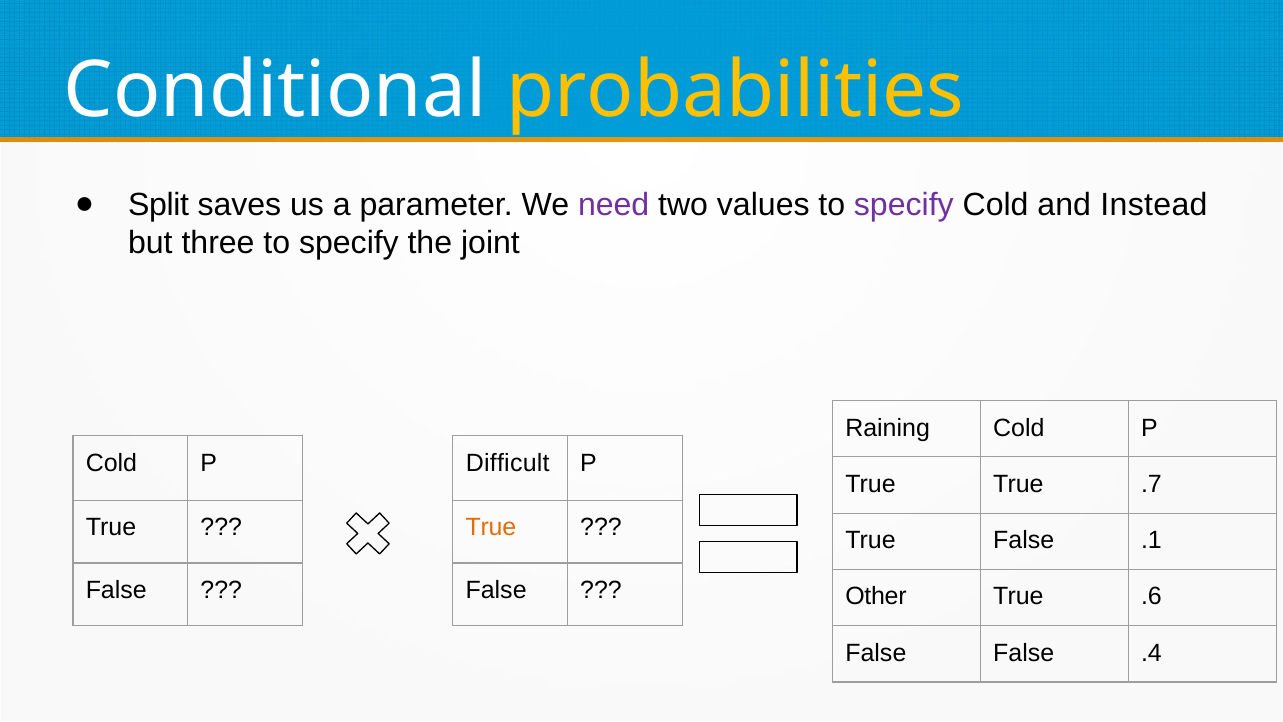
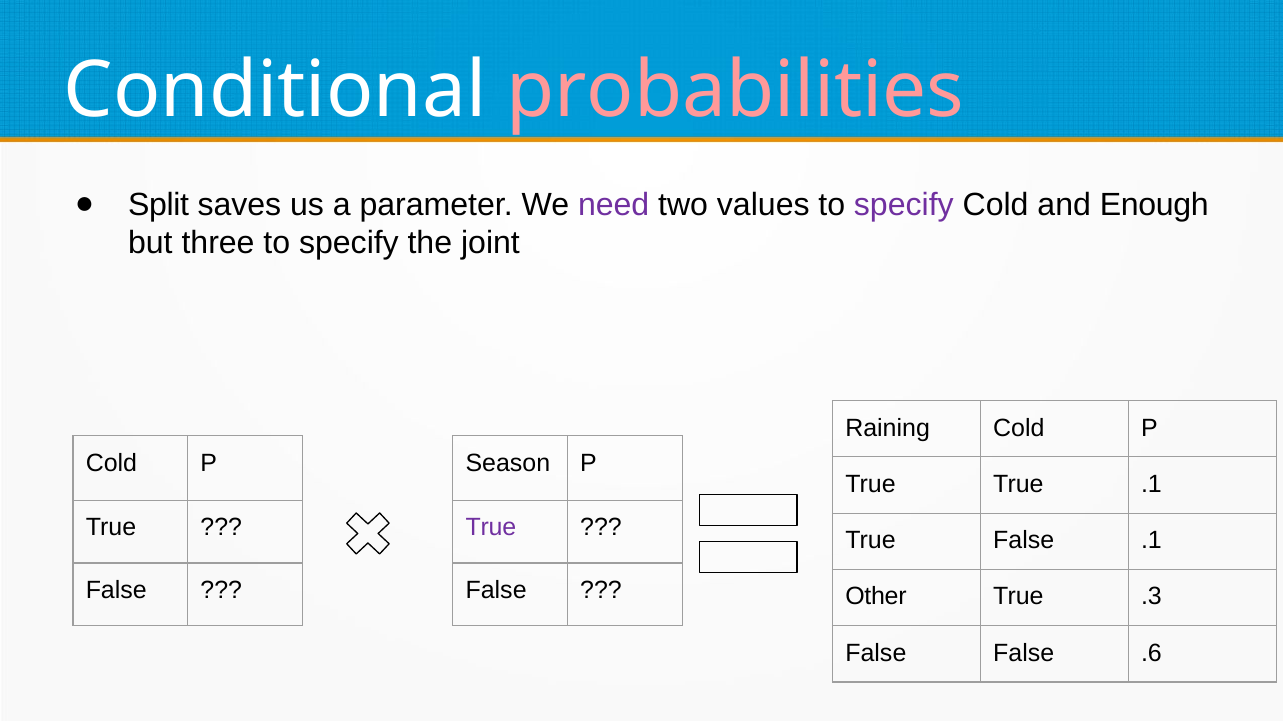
probabilities colour: yellow -> pink (735, 91)
Instead: Instead -> Enough (1154, 205)
Difficult: Difficult -> Season (508, 463)
True .7: .7 -> .1 (1151, 484)
True colour: orange -> purple (491, 527)
.6: .6 -> .3 (1151, 596)
.4: .4 -> .6 (1151, 653)
